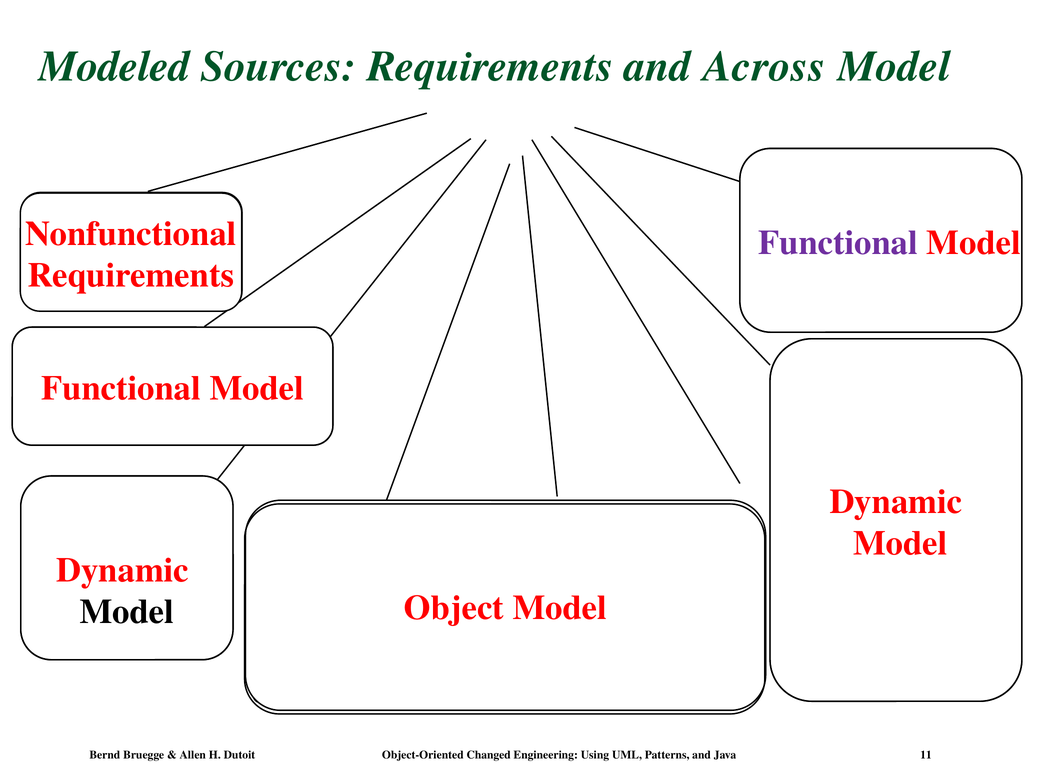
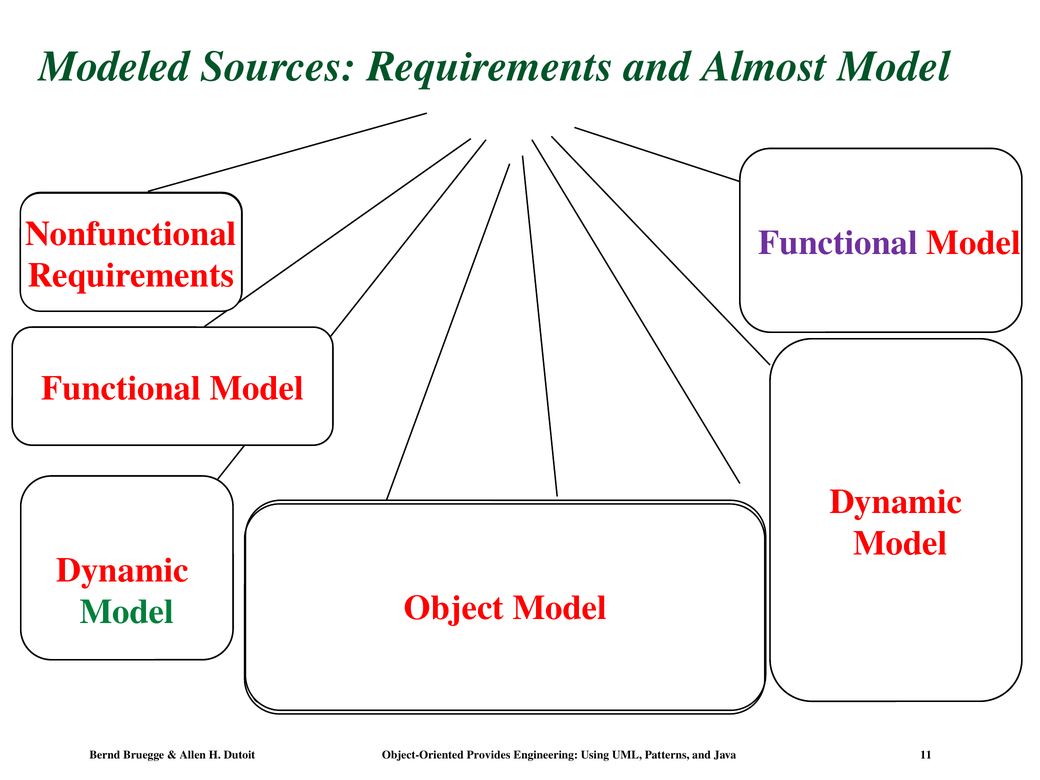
Across: Across -> Almost (765, 67)
Model colour: black -> green (127, 612)
Changed: Changed -> Provides (489, 755)
